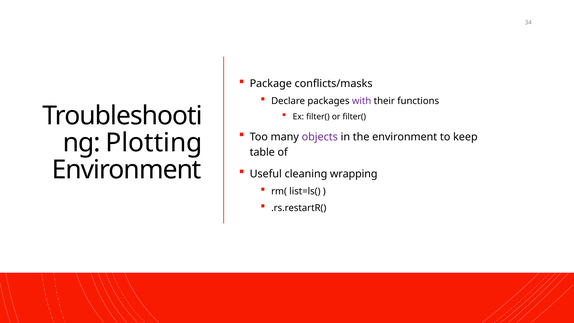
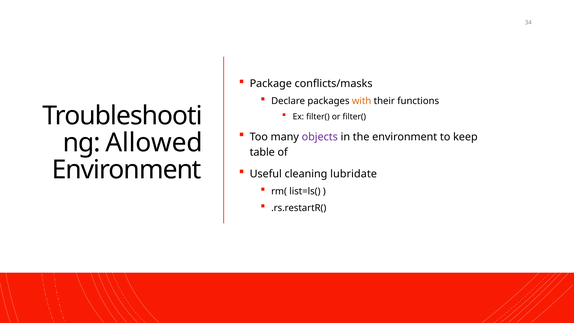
with colour: purple -> orange (362, 101)
Plotting: Plotting -> Allowed (154, 143)
wrapping: wrapping -> lubridate (354, 174)
